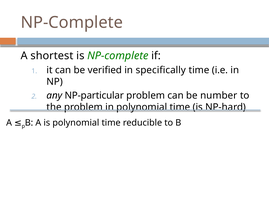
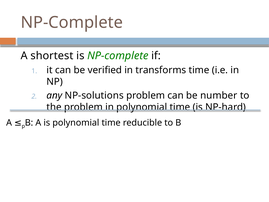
specifically: specifically -> transforms (161, 70)
NP-particular: NP-particular -> NP-solutions (94, 95)
